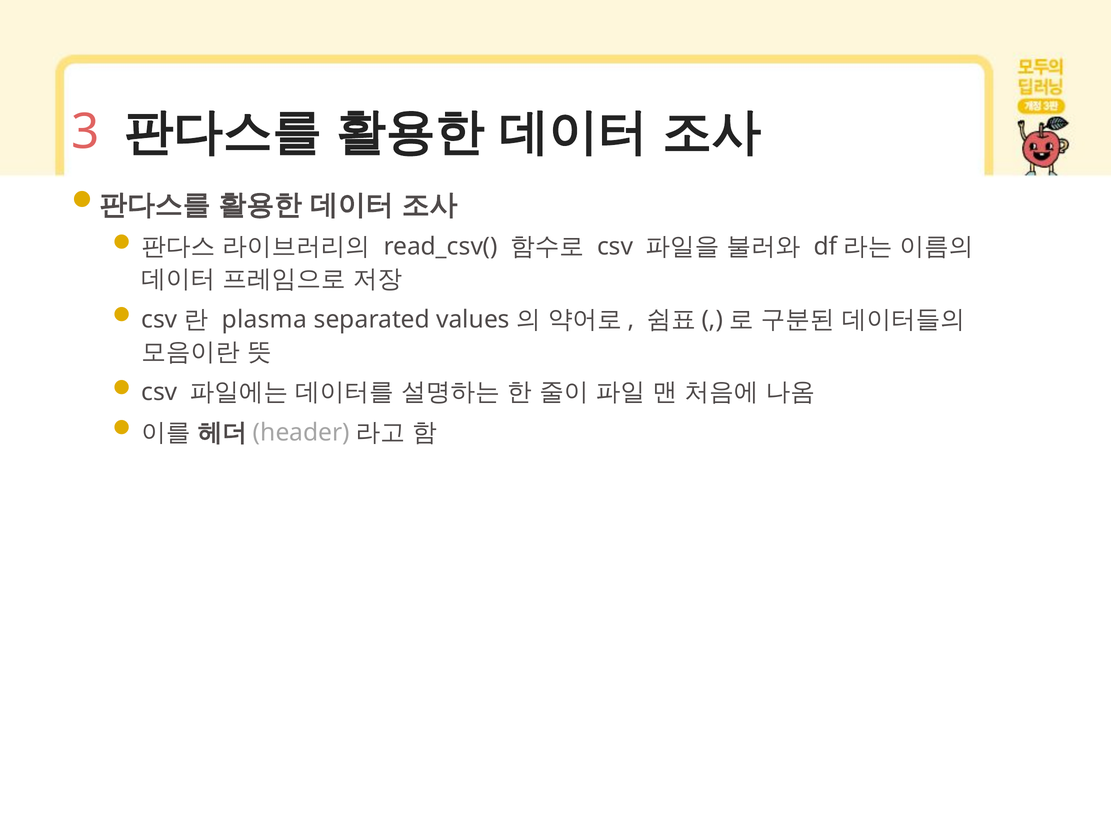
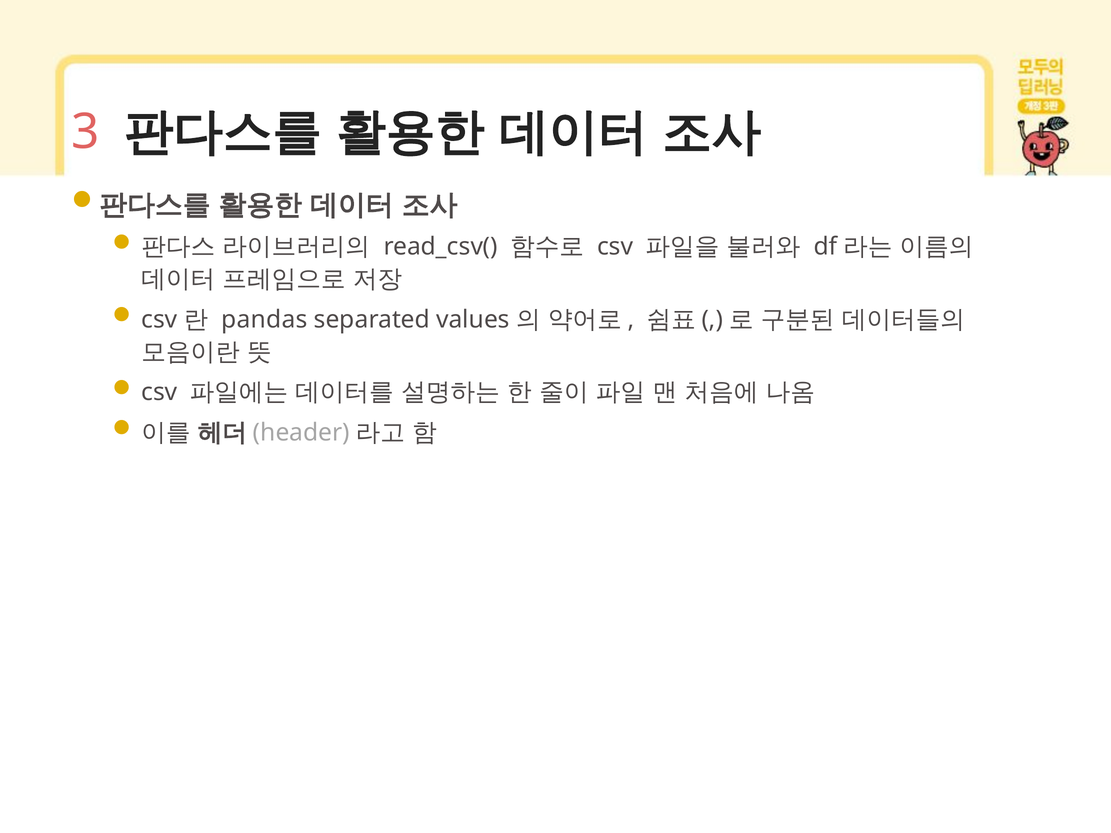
plasma: plasma -> pandas (264, 320)
